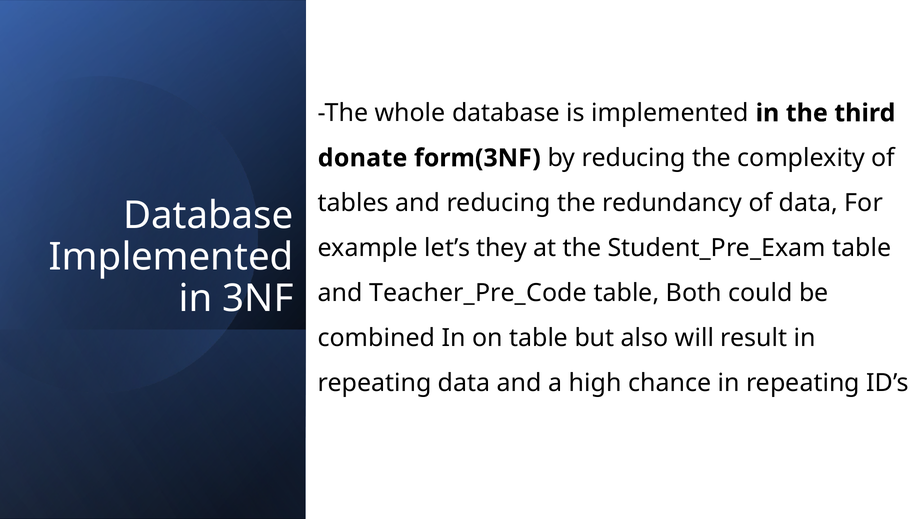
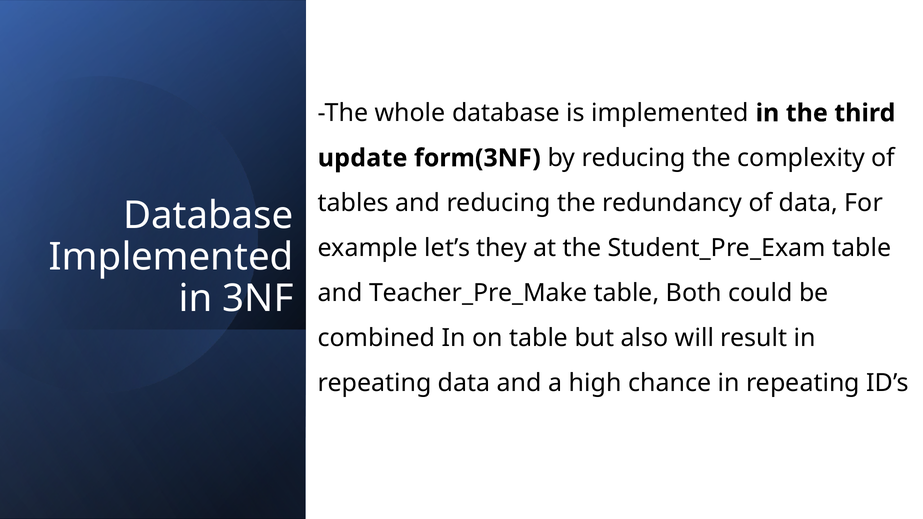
donate: donate -> update (363, 158)
Teacher_Pre_Code: Teacher_Pre_Code -> Teacher_Pre_Make (478, 293)
